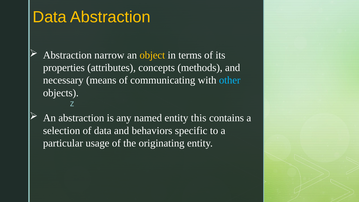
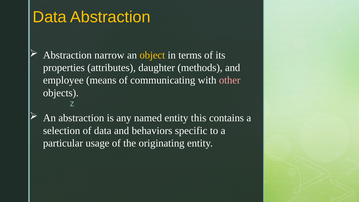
concepts: concepts -> daughter (157, 68)
necessary: necessary -> employee (63, 80)
other colour: light blue -> pink (230, 80)
